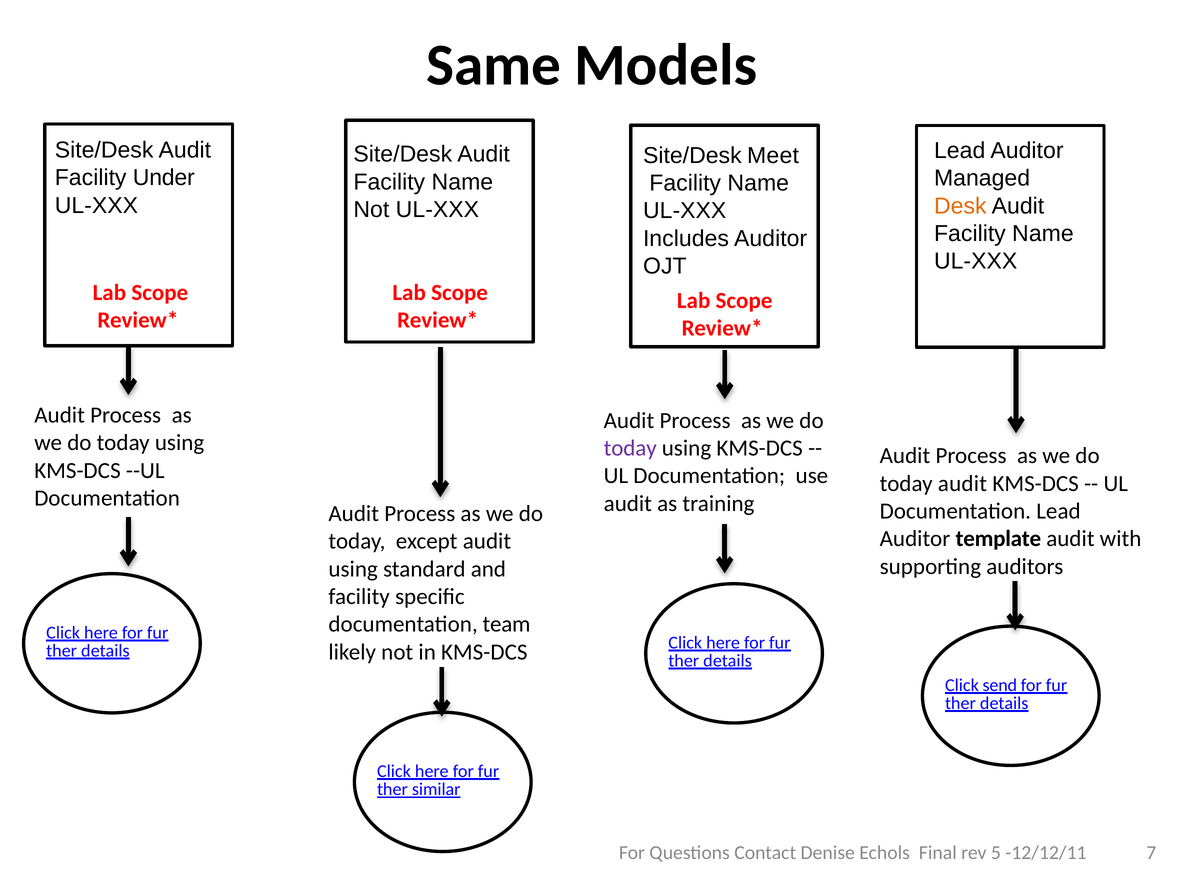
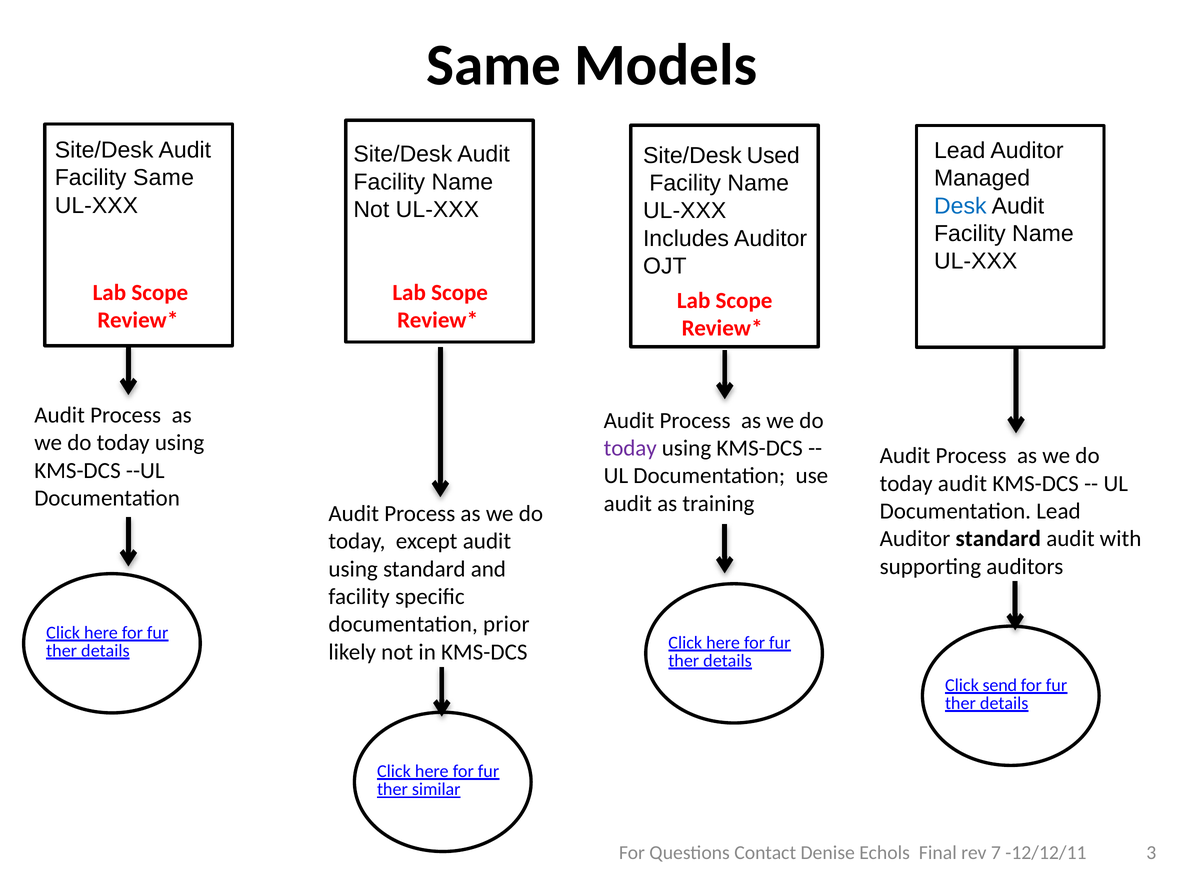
Meet: Meet -> Used (773, 155)
Facility Under: Under -> Same (164, 178)
Desk colour: orange -> blue (960, 206)
Auditor template: template -> standard (998, 539)
team: team -> prior (506, 624)
5: 5 -> 7 (996, 853)
7: 7 -> 3 (1151, 852)
